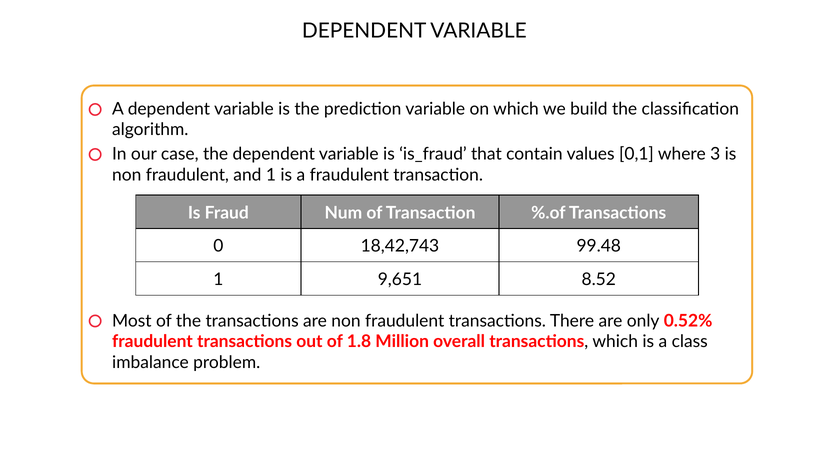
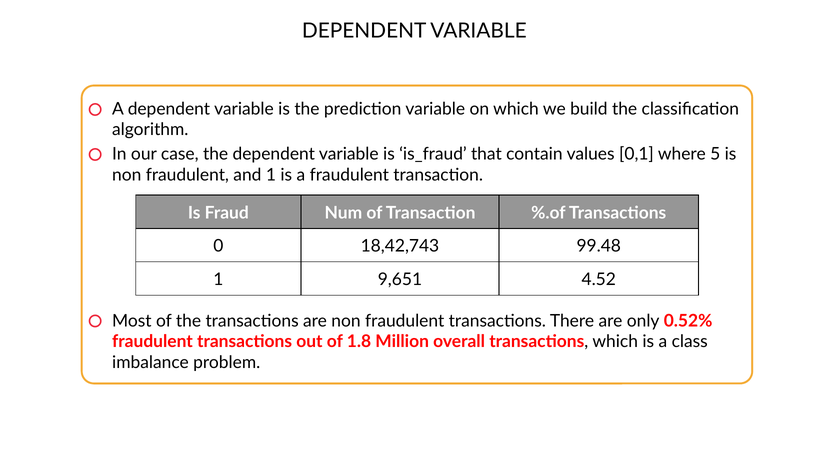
3: 3 -> 5 (715, 154)
8.52: 8.52 -> 4.52 (599, 280)
